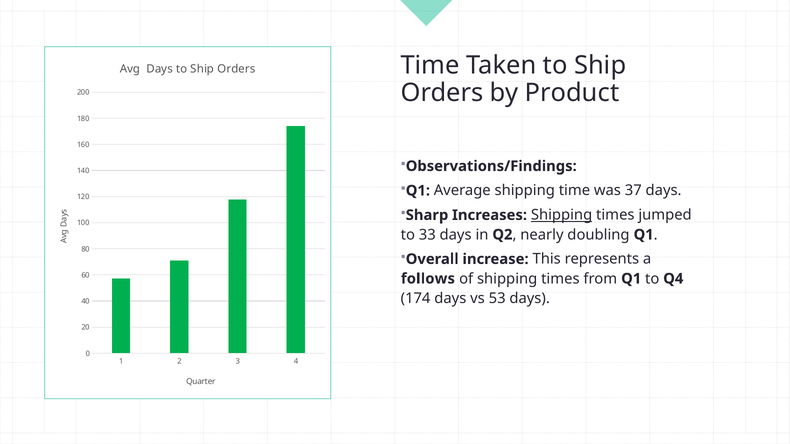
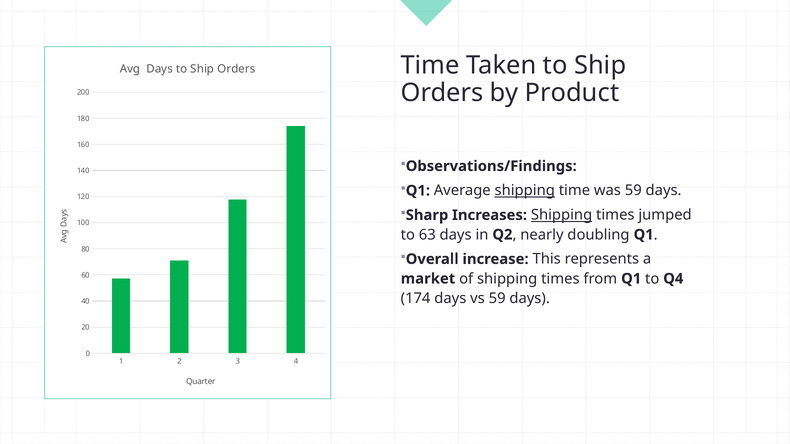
shipping underline: none -> present (525, 191)
was 37: 37 -> 59 (633, 191)
33: 33 -> 63 (427, 235)
follows: follows -> market (428, 279)
vs 53: 53 -> 59 (497, 298)
